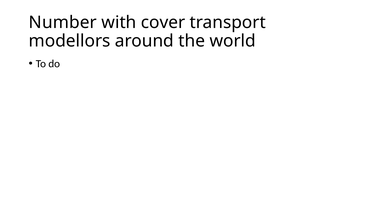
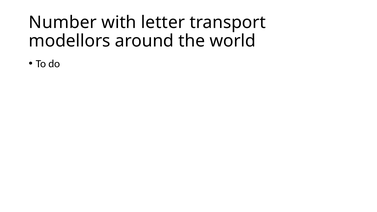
cover: cover -> letter (163, 22)
